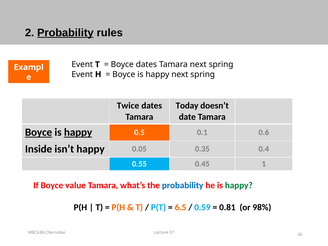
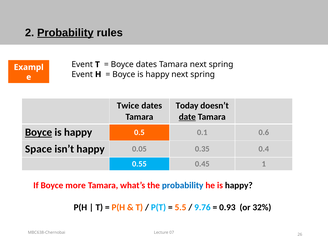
date underline: none -> present (187, 117)
happy underline: present -> none (78, 132)
Inside: Inside -> Space (38, 149)
value: value -> more (76, 185)
happy colour: green -> black (239, 185)
6.5: 6.5 -> 5.5 (180, 207)
0.59: 0.59 -> 9.76 (202, 207)
0.81: 0.81 -> 0.93 (227, 207)
98%: 98% -> 32% (262, 207)
